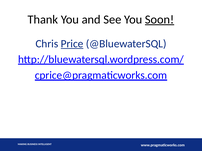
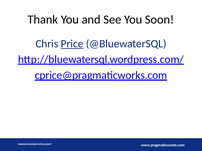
Soon underline: present -> none (160, 20)
